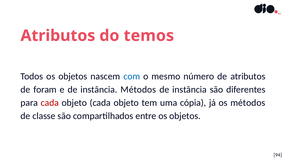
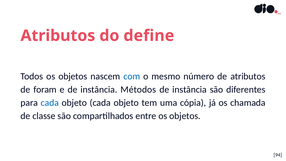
temos: temos -> define (149, 36)
cada colour: red -> blue (50, 103)
os métodos: métodos -> chamada (248, 103)
